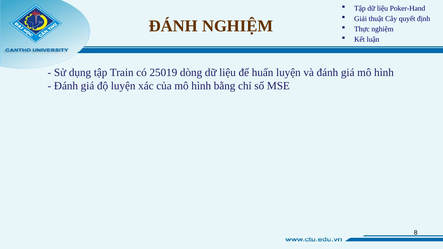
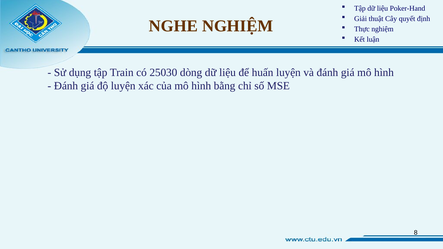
ĐÁNH: ĐÁNH -> NGHE (173, 26)
25019: 25019 -> 25030 (163, 73)
